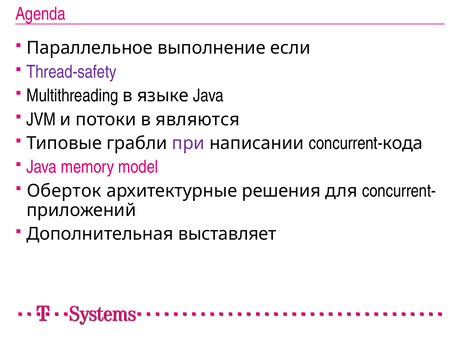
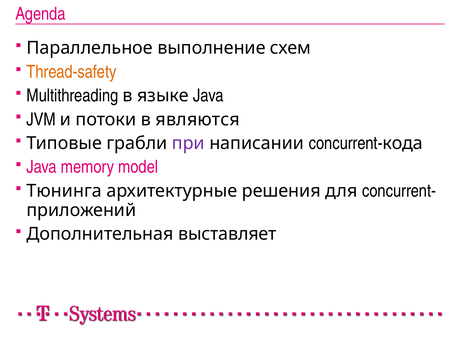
если: если -> схем (291, 48)
Thread-safety colour: purple -> orange (71, 72)
Оберток: Оберток -> Тюнинга (64, 191)
